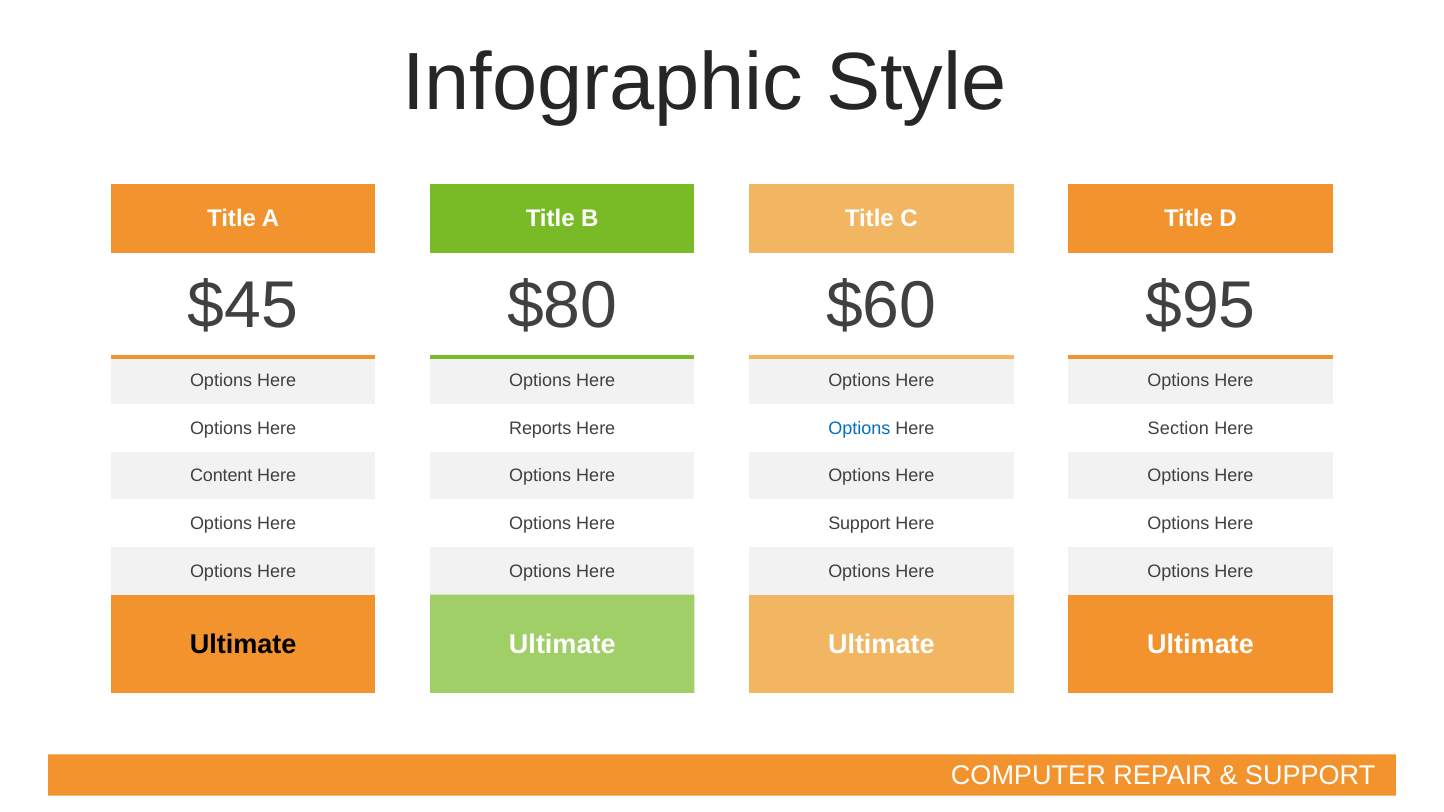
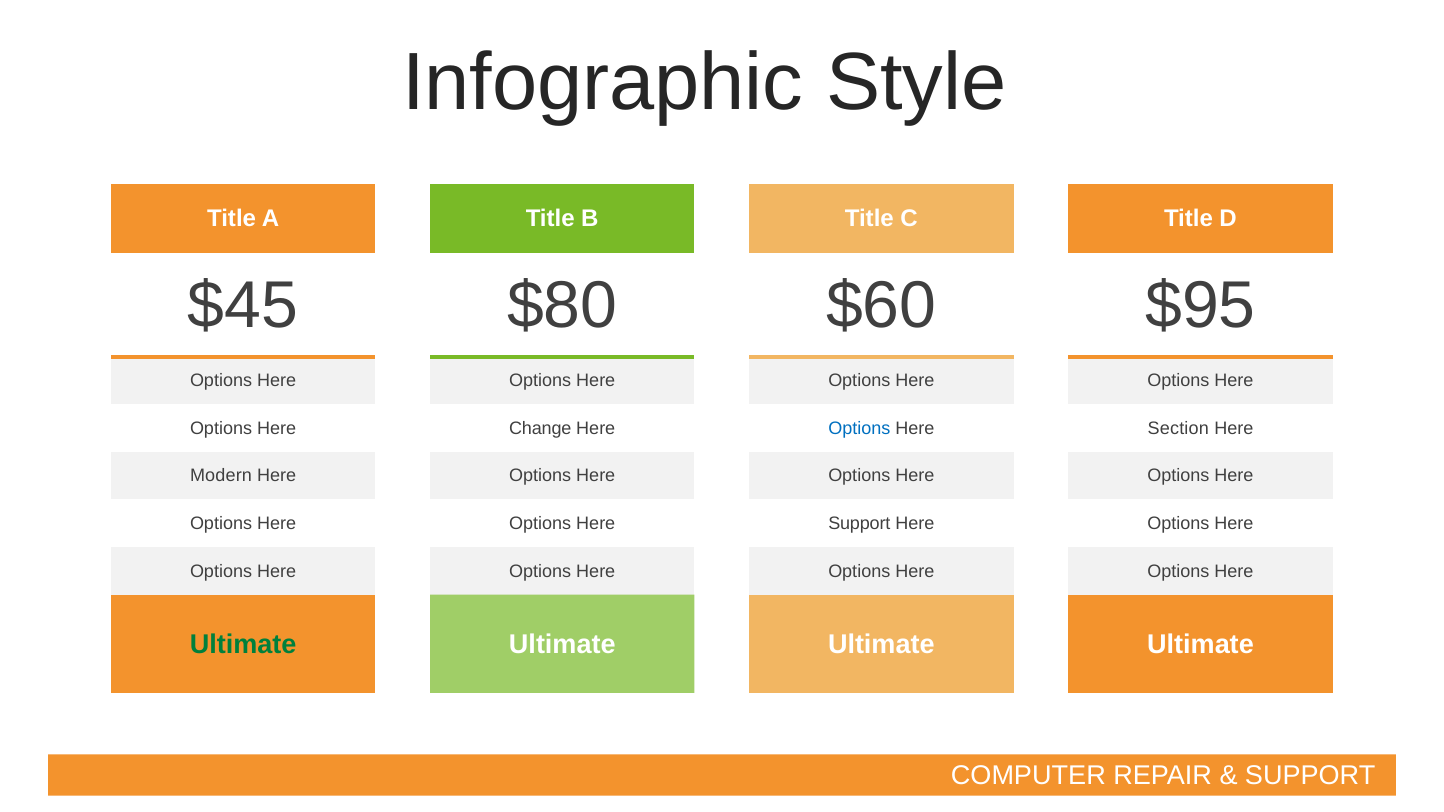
Reports: Reports -> Change (540, 429)
Content: Content -> Modern (221, 476)
Ultimate colour: black -> green (243, 644)
